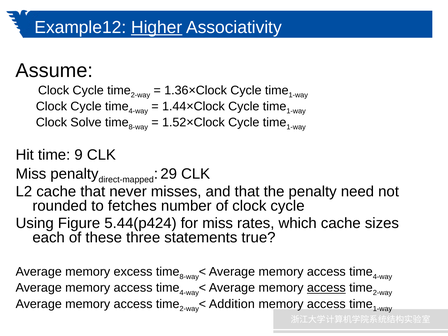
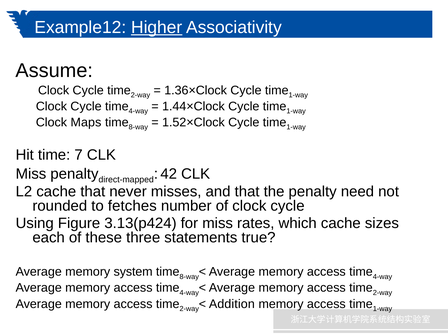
Solve: Solve -> Maps (86, 122)
9: 9 -> 7 (79, 155)
29: 29 -> 42 (169, 174)
5.44(p424: 5.44(p424 -> 3.13(p424 (140, 223)
excess: excess -> system (133, 272)
access underline: present -> none (326, 288)
